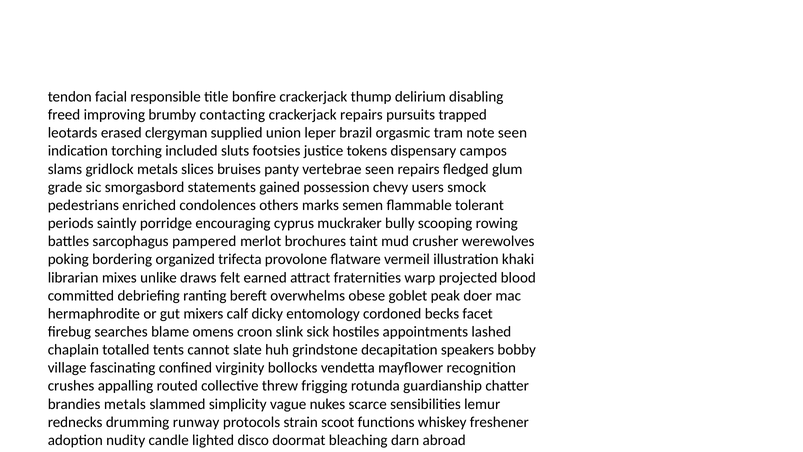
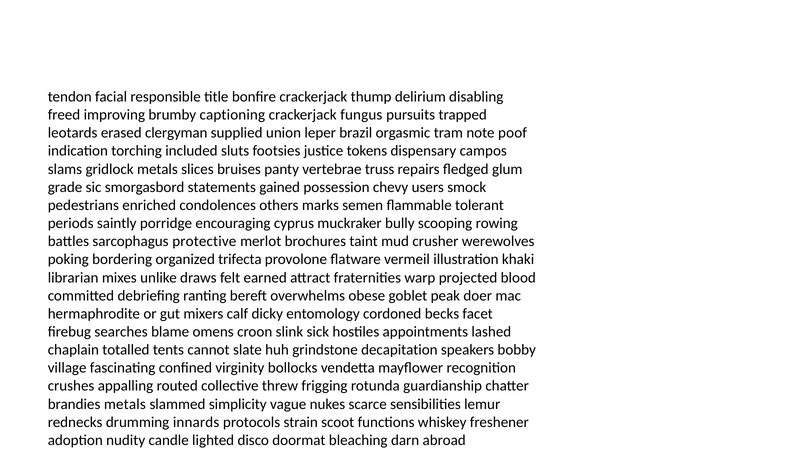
brumby contacting: contacting -> captioning (232, 115)
crackerjack repairs: repairs -> fungus (361, 115)
note seen: seen -> poof (513, 133)
vertebrae seen: seen -> truss (380, 169)
pampered: pampered -> protective (204, 241)
runway: runway -> innards (196, 422)
